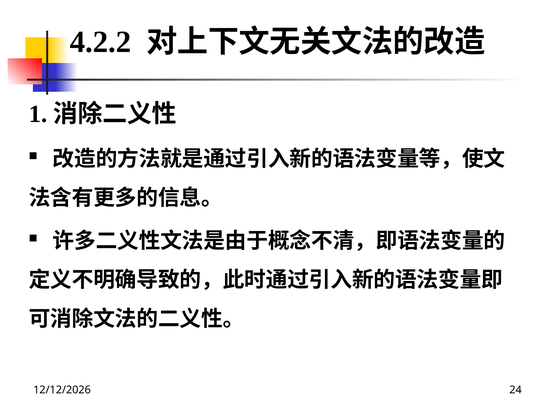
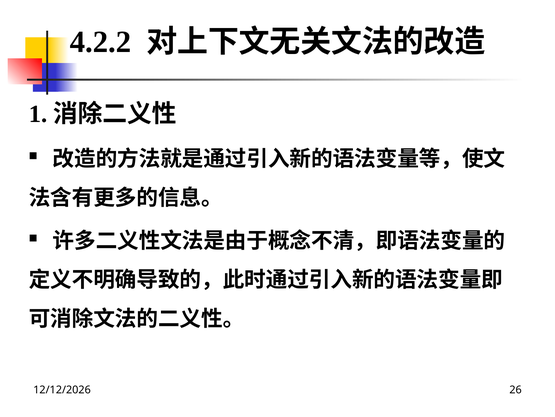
24: 24 -> 26 (516, 389)
